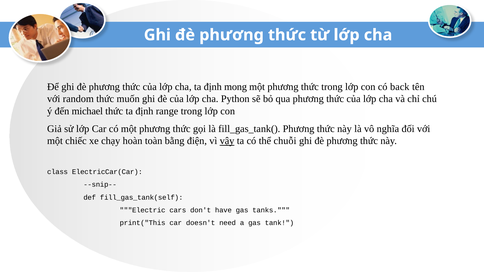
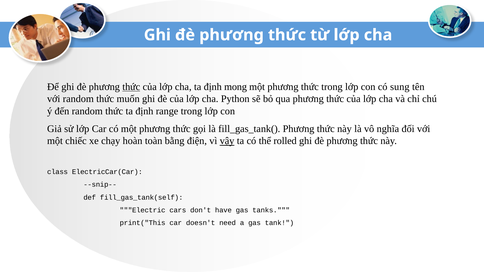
thức underline: none -> present (131, 87)
back: back -> sung (400, 87)
đến michael: michael -> random (87, 111)
chuỗi: chuỗi -> rolled (285, 141)
